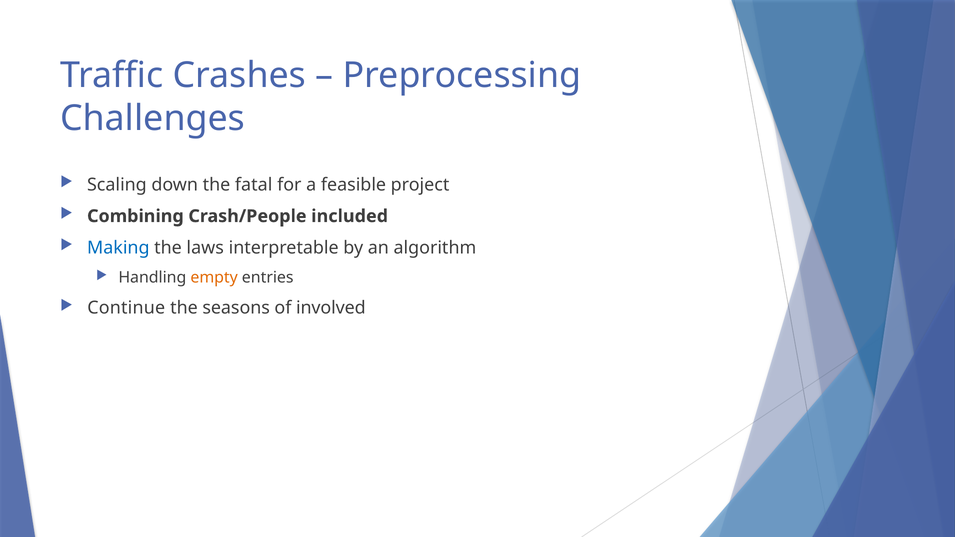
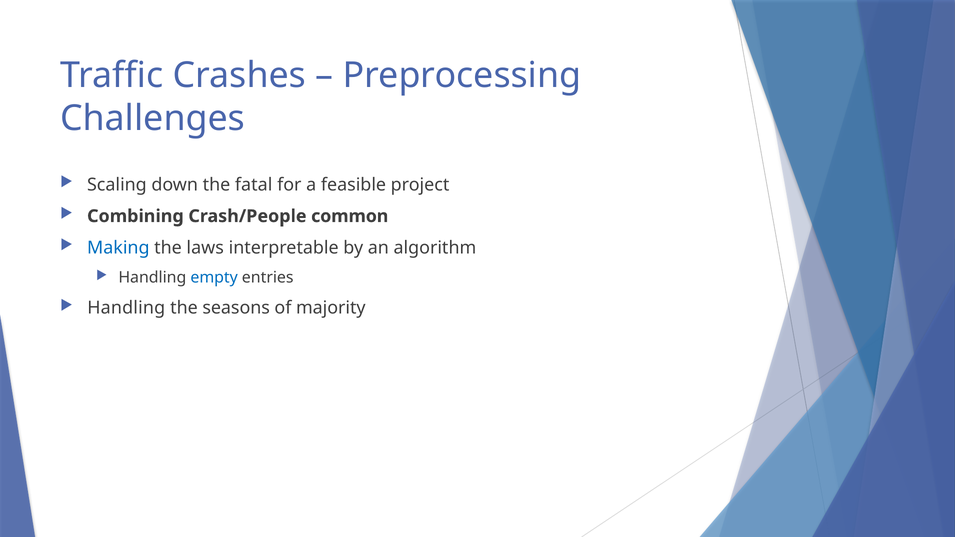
included: included -> common (350, 216)
empty colour: orange -> blue (214, 278)
Continue: Continue -> Handling (126, 308)
involved: involved -> majority (331, 308)
